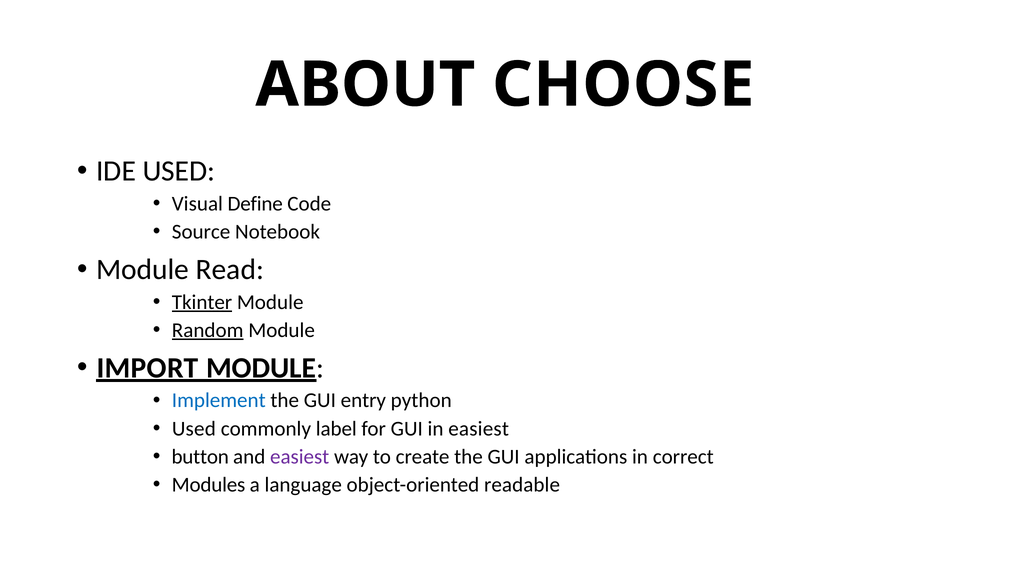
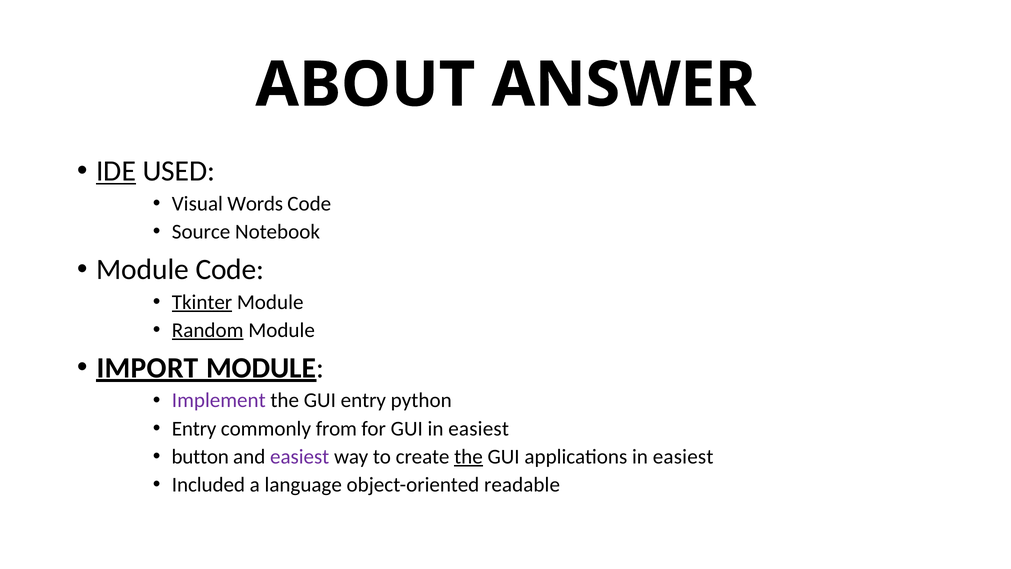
CHOOSE: CHOOSE -> ANSWER (624, 85)
IDE underline: none -> present (116, 171)
Define: Define -> Words (255, 204)
Module Read: Read -> Code (230, 269)
Implement colour: blue -> purple (219, 400)
Used: Used -> Entry (194, 428)
label: label -> from (336, 428)
the underline: none -> present (468, 456)
applications in correct: correct -> easiest (683, 456)
Modules: Modules -> Included (208, 484)
